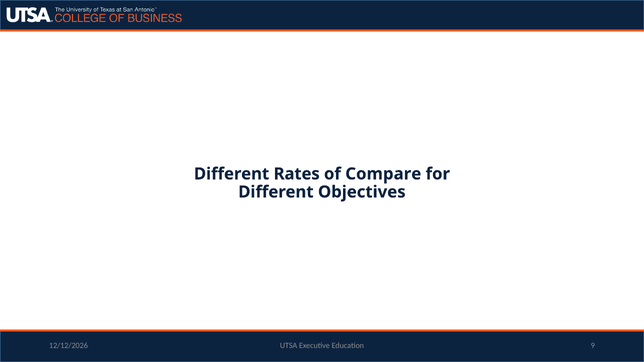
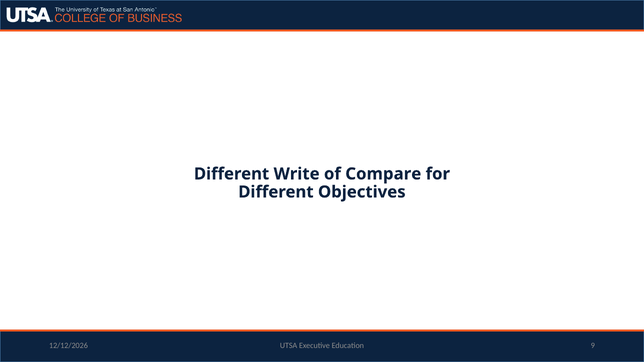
Rates: Rates -> Write (297, 174)
